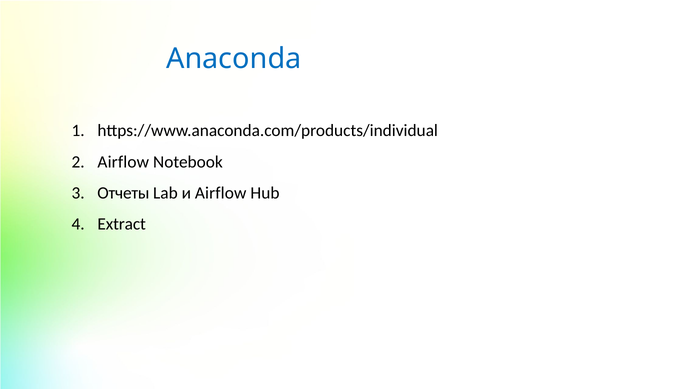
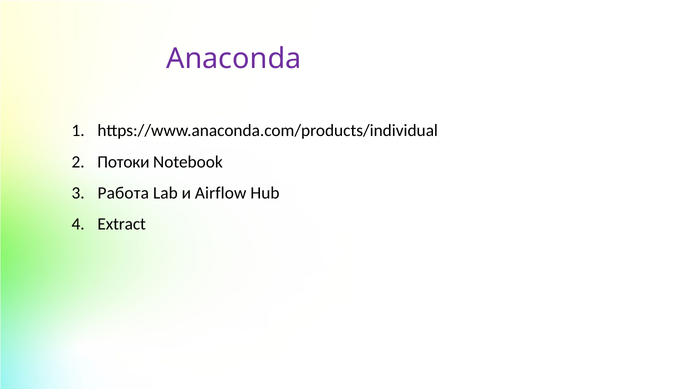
Anaconda colour: blue -> purple (234, 59)
Airflow: Airflow -> Потоки (123, 162)
Отчеты: Отчеты -> Работа (123, 193)
